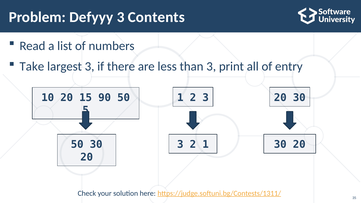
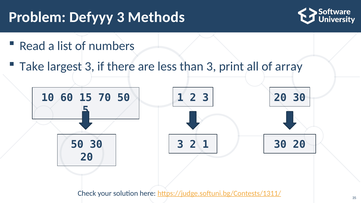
Contents: Contents -> Methods (156, 17)
entry: entry -> array (289, 66)
10 20: 20 -> 60 (67, 98)
90: 90 -> 70 (105, 98)
